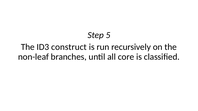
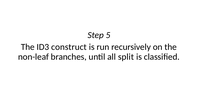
core: core -> split (126, 57)
